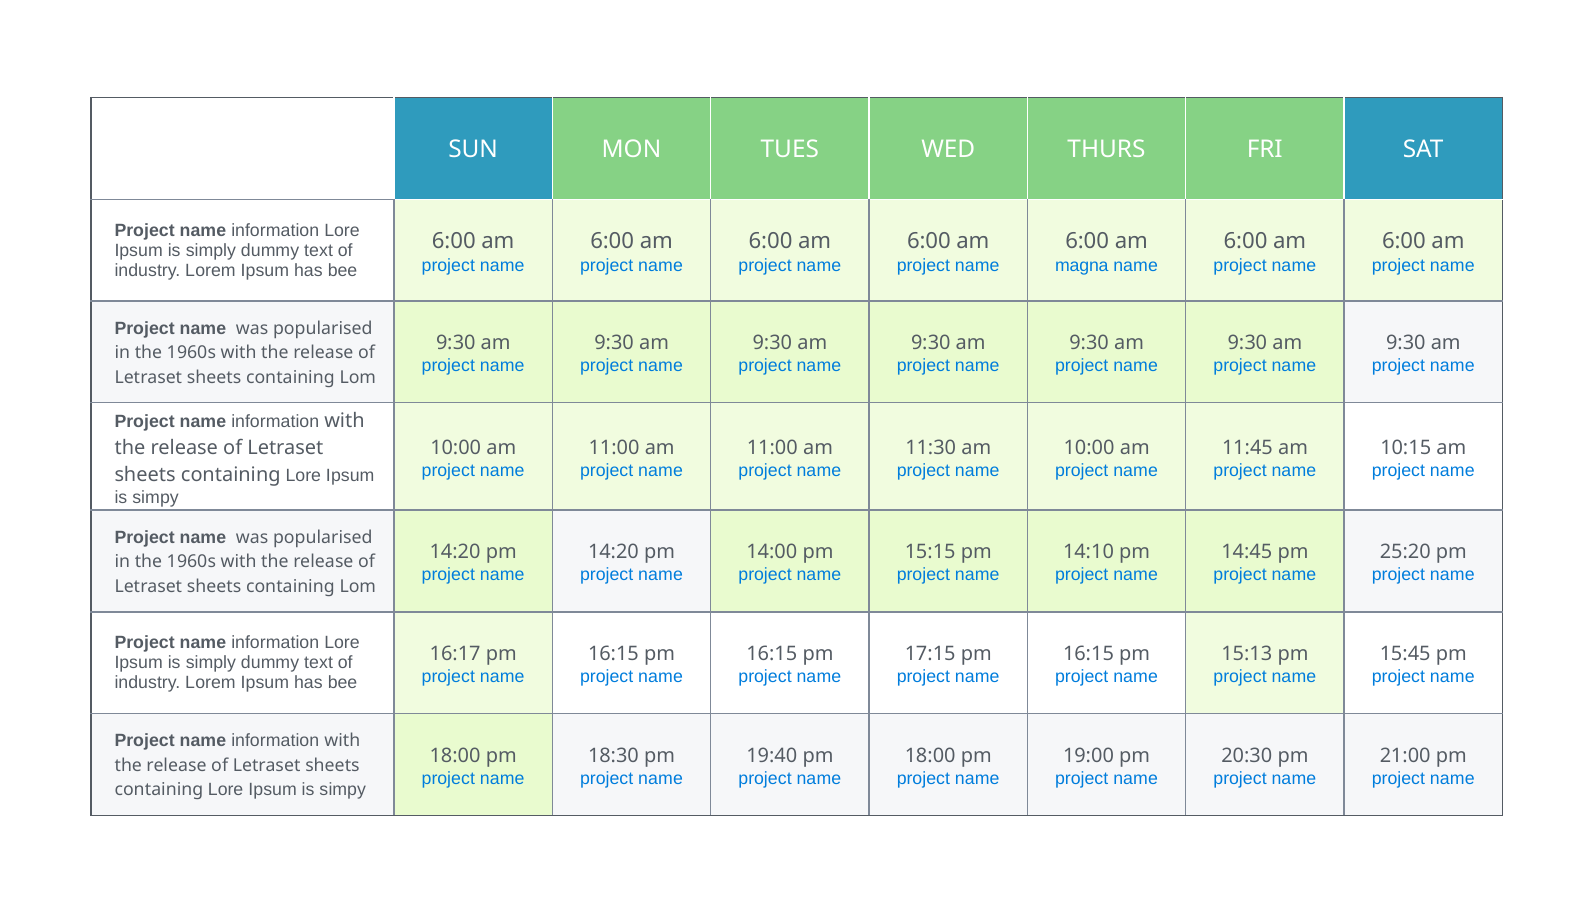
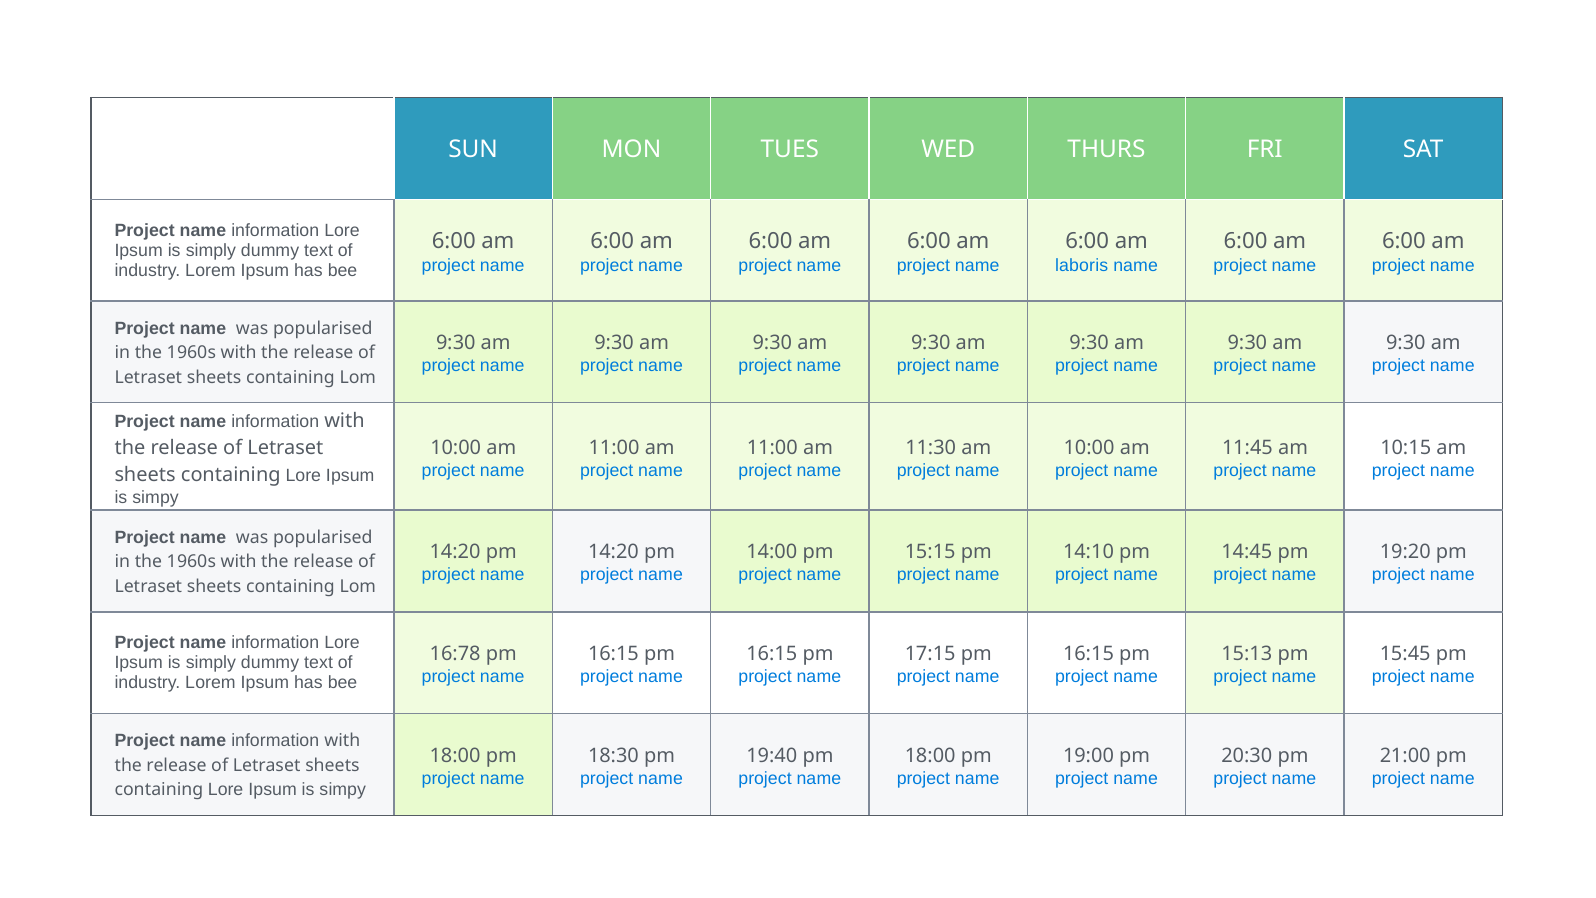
magna: magna -> laboris (1082, 266)
25:20: 25:20 -> 19:20 (1405, 552)
16:17: 16:17 -> 16:78 (455, 654)
